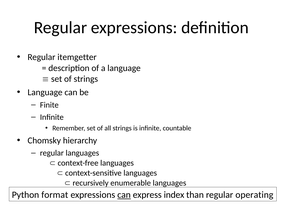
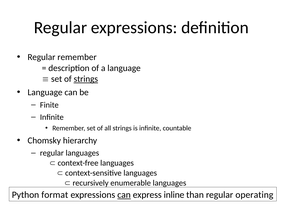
Regular itemgetter: itemgetter -> remember (77, 57)
strings underline: none -> present (86, 79)
index: index -> inline (174, 194)
